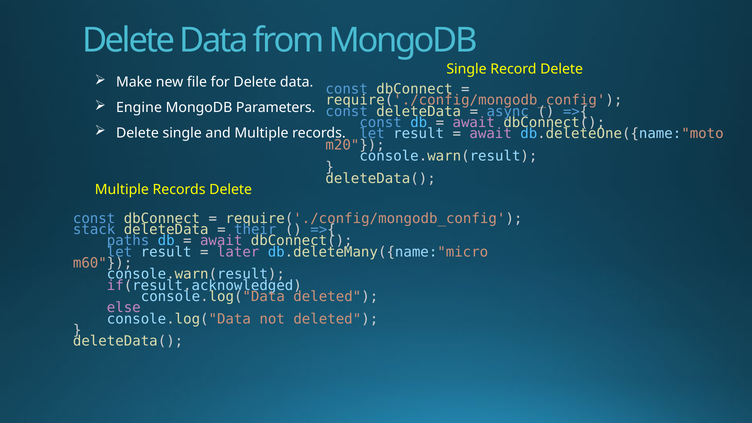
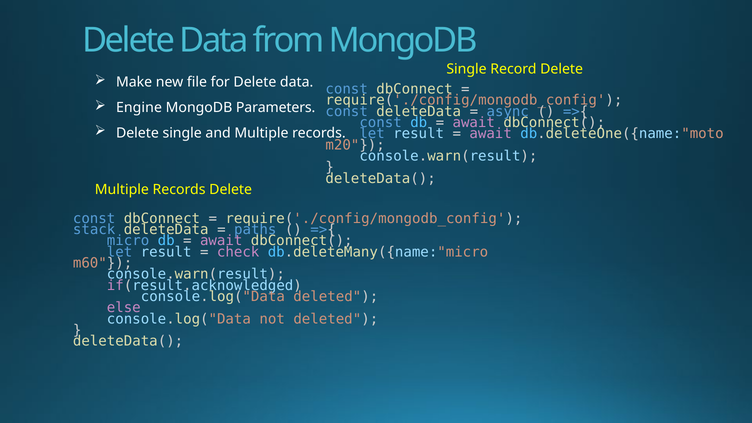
their: their -> paths (255, 230)
paths: paths -> micro (128, 241)
later: later -> check (238, 252)
